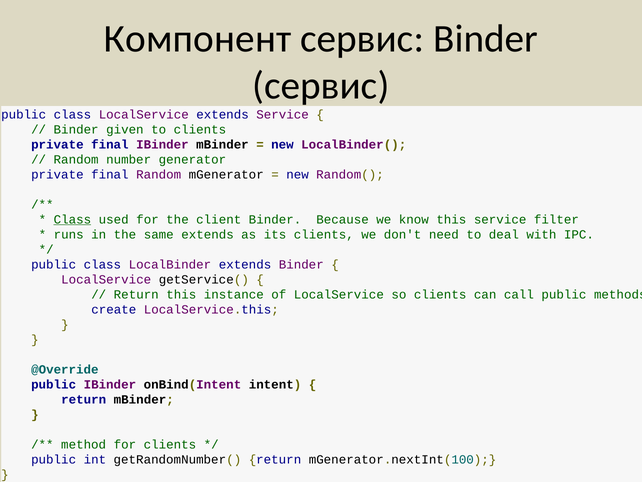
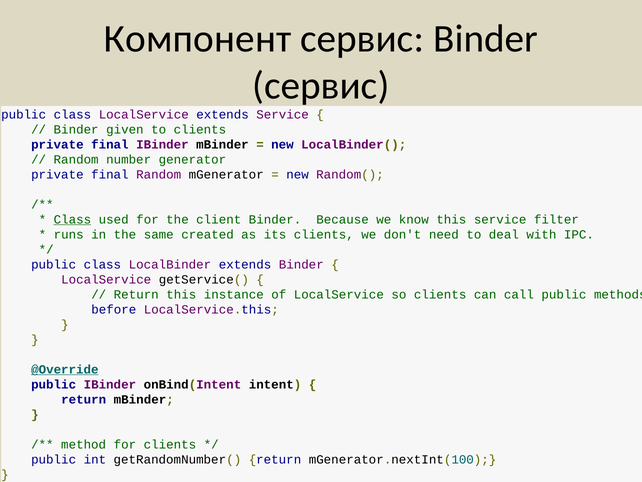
same extends: extends -> created (208, 234)
create: create -> before (114, 309)
@Override underline: none -> present (65, 369)
